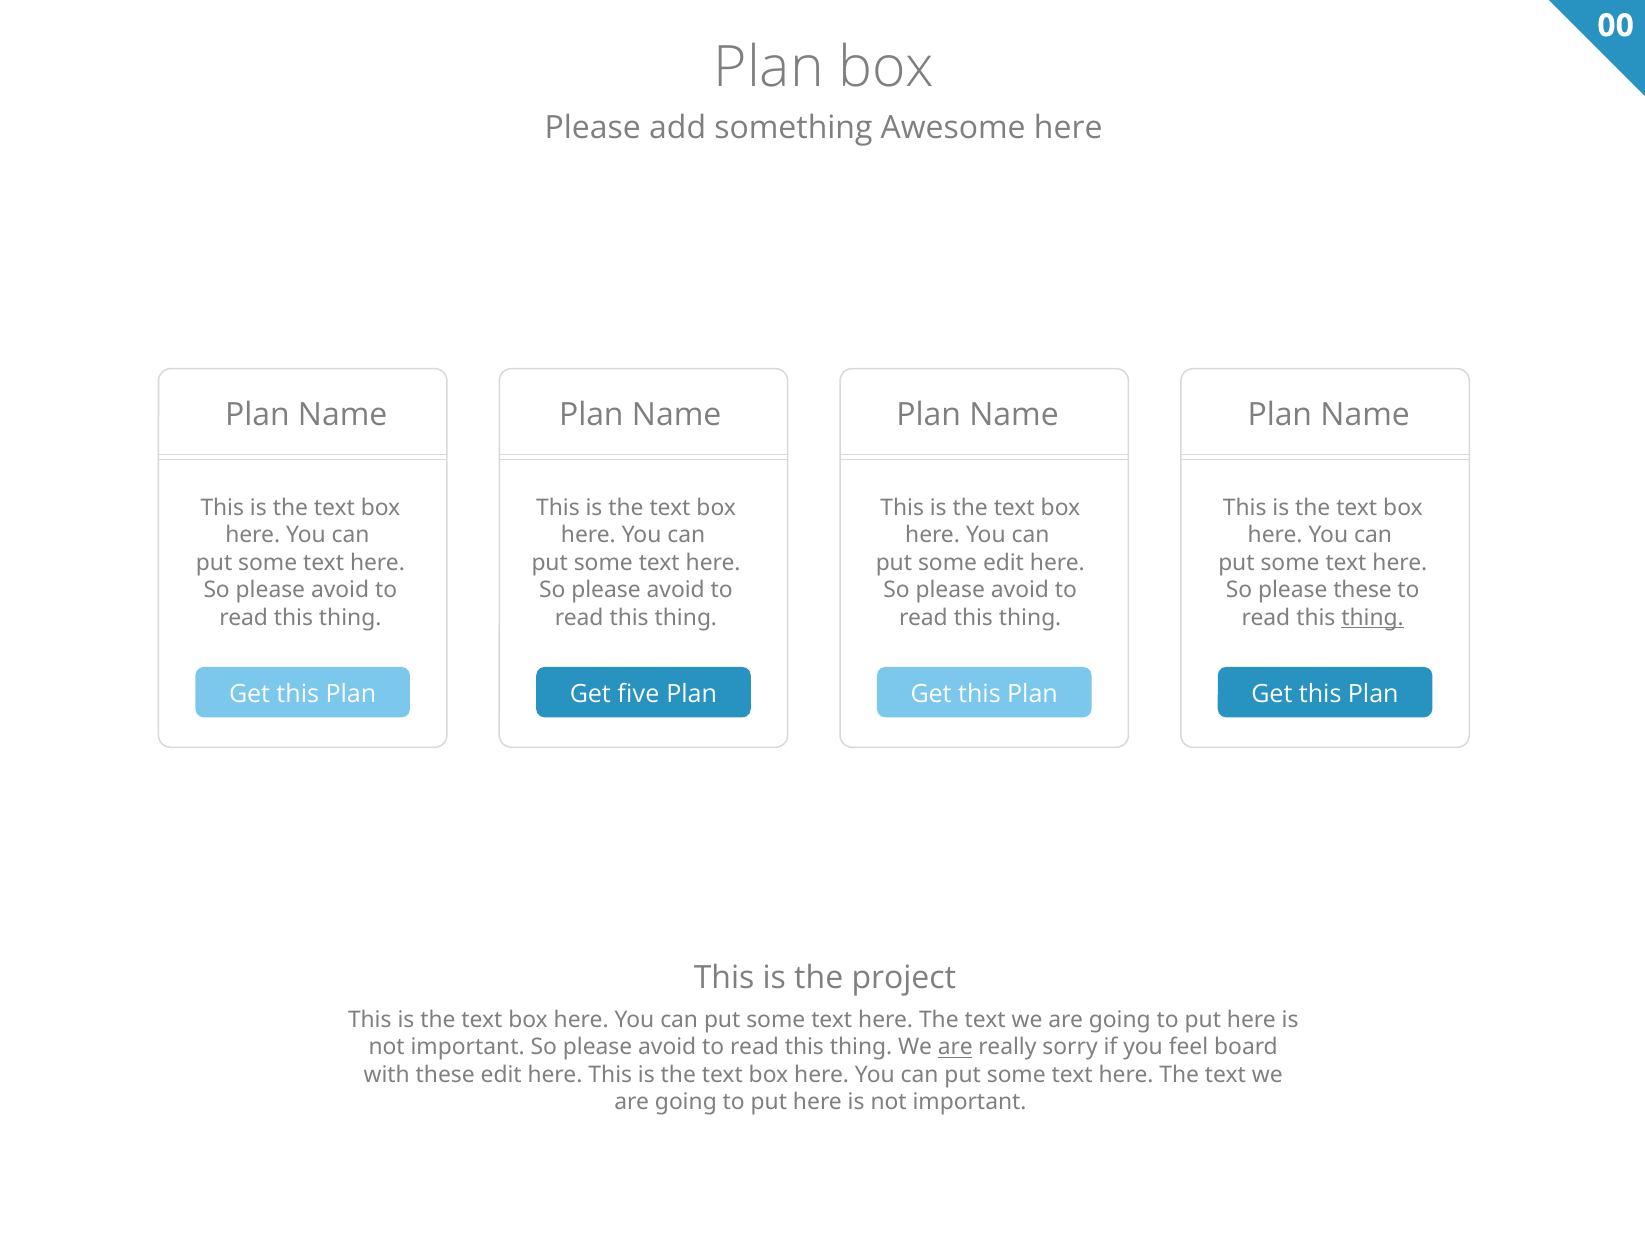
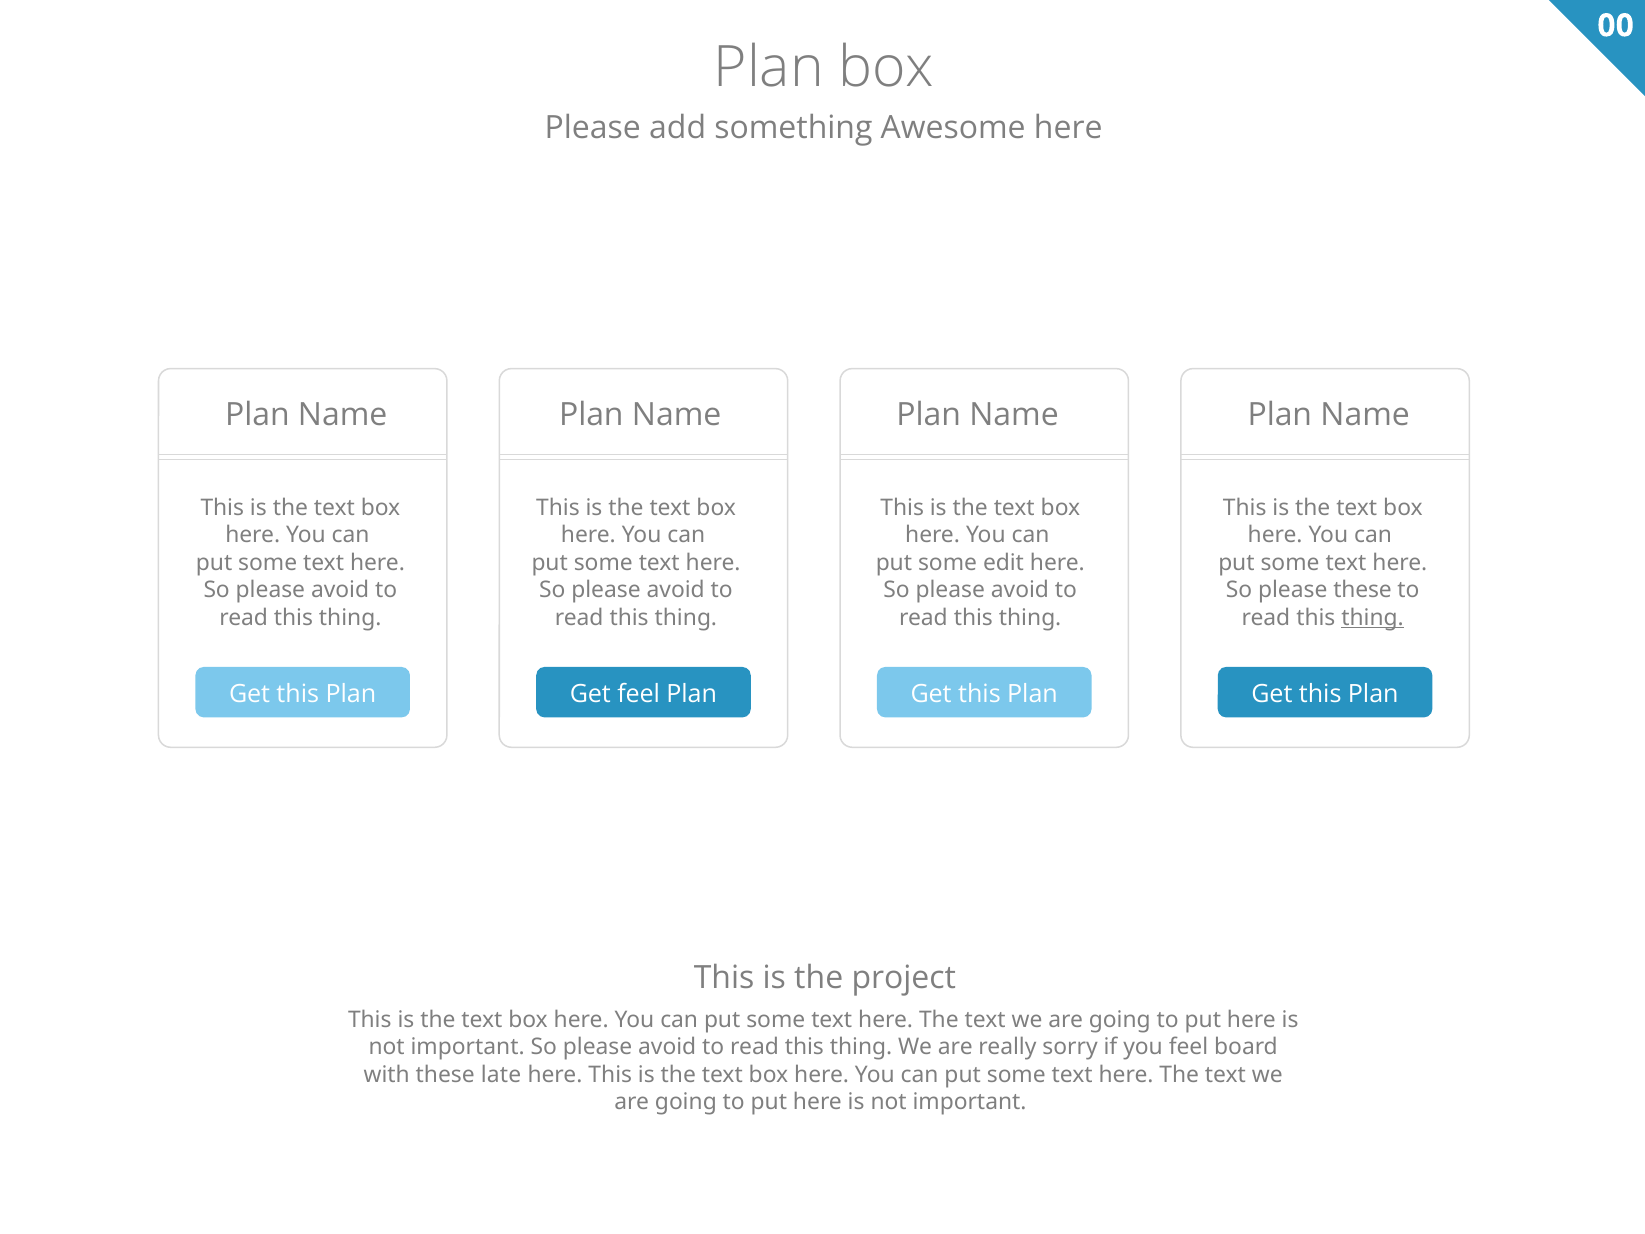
Get five: five -> feel (639, 694)
are underline: present -> none (955, 1047)
these edit: edit -> late (501, 1075)
